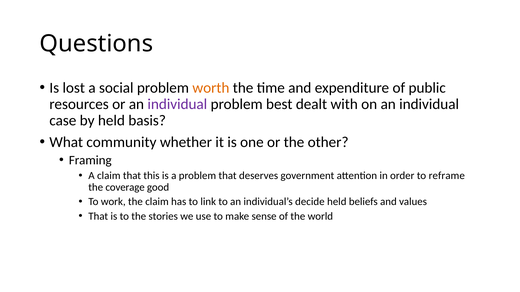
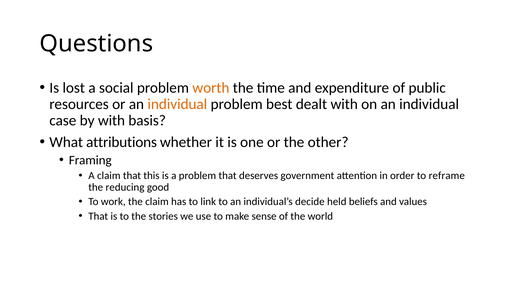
individual colour: purple -> orange (177, 104)
by held: held -> with (111, 121)
community: community -> attributions (122, 142)
coverage: coverage -> reducing (125, 188)
